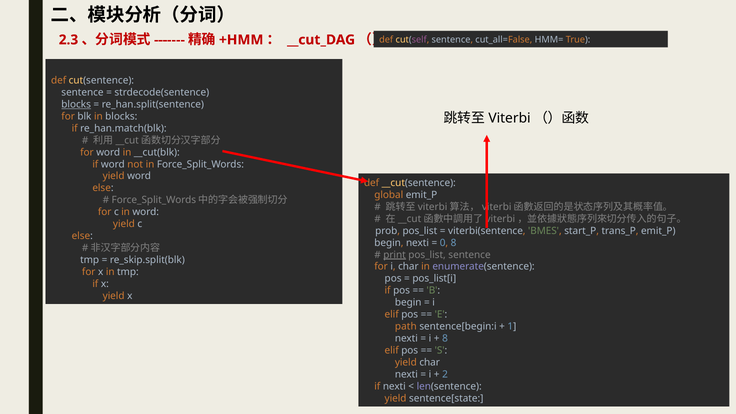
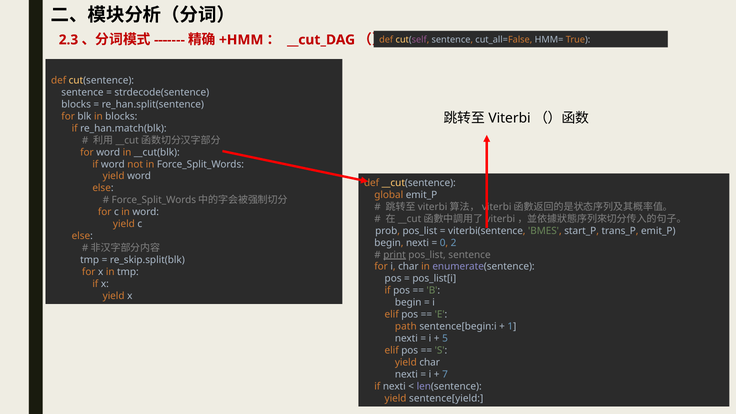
blocks underline: present -> none (76, 104)
0 8: 8 -> 2 (454, 243)
8: 8 -> 5 (445, 339)
2: 2 -> 7 (445, 374)
sentence[state: sentence[state -> sentence[yield (446, 398)
